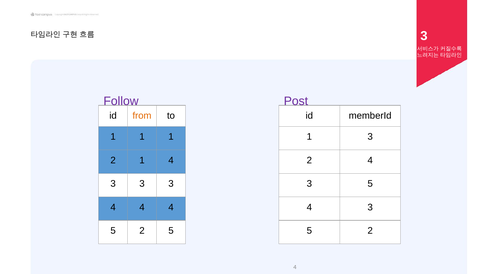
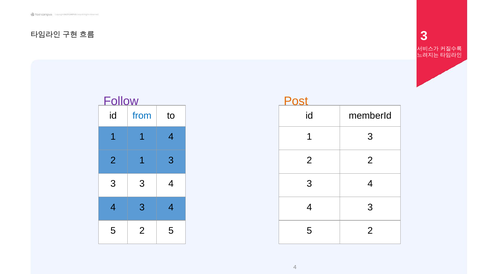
Post colour: purple -> orange (296, 101)
from colour: orange -> blue (142, 116)
1 1 1: 1 -> 4 (171, 137)
2 1 4: 4 -> 3 (171, 160)
2 4: 4 -> 2 (370, 160)
3 3 3: 3 -> 4 (171, 184)
5: 5 -> 4 (370, 184)
4: 4 -> 3 (142, 207)
